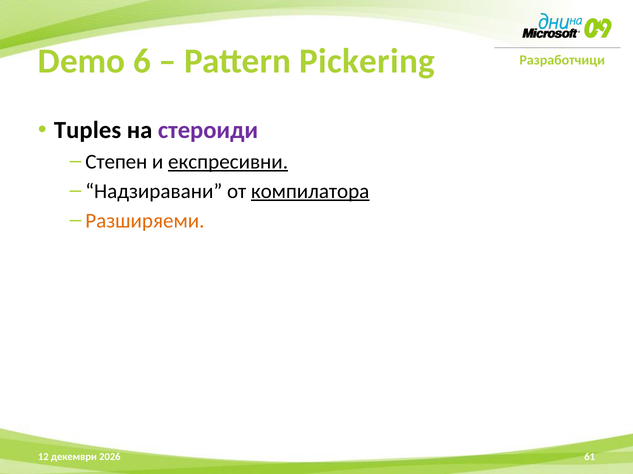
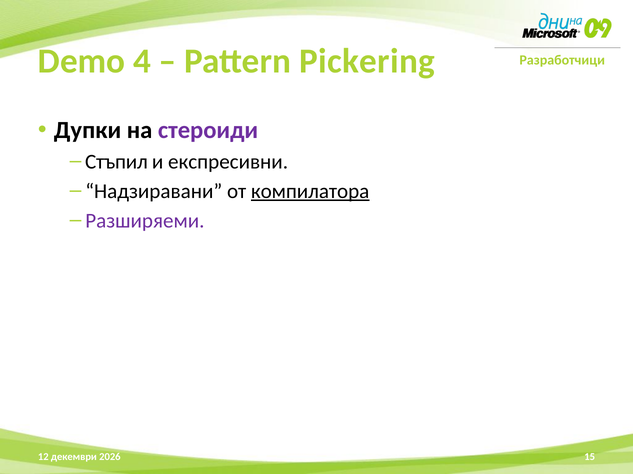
6: 6 -> 4 (142, 61)
Tuples: Tuples -> Дупки (88, 130)
Степен: Степен -> Стъпил (116, 162)
експресивни underline: present -> none (228, 162)
Разширяеми colour: orange -> purple (145, 221)
61: 61 -> 15 (590, 457)
